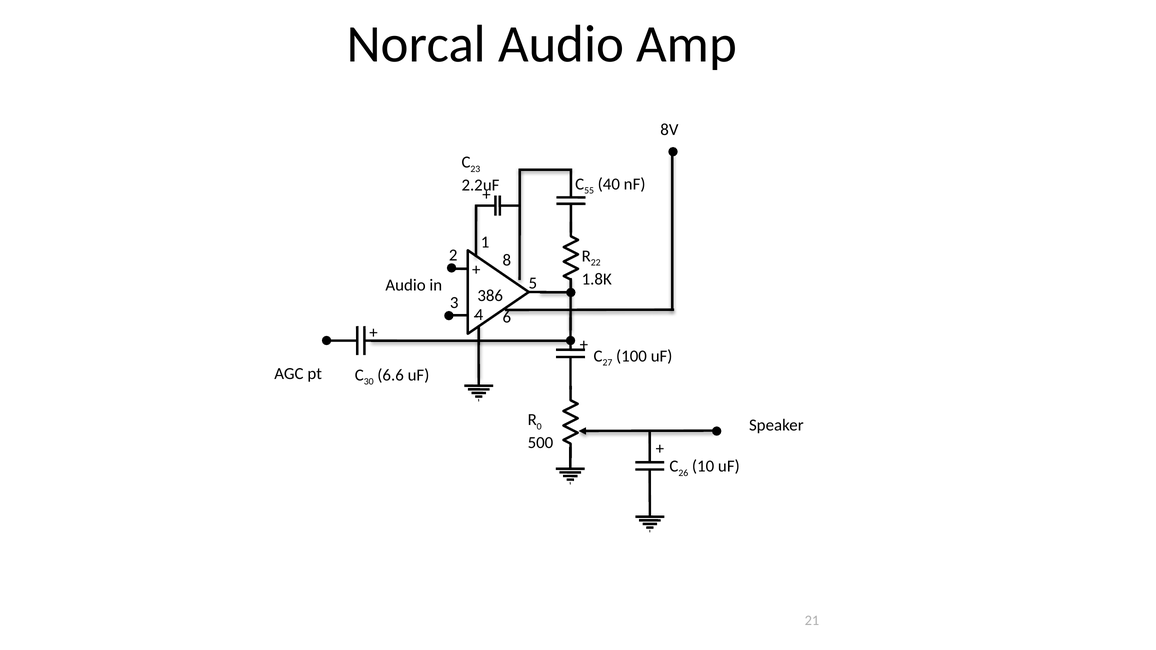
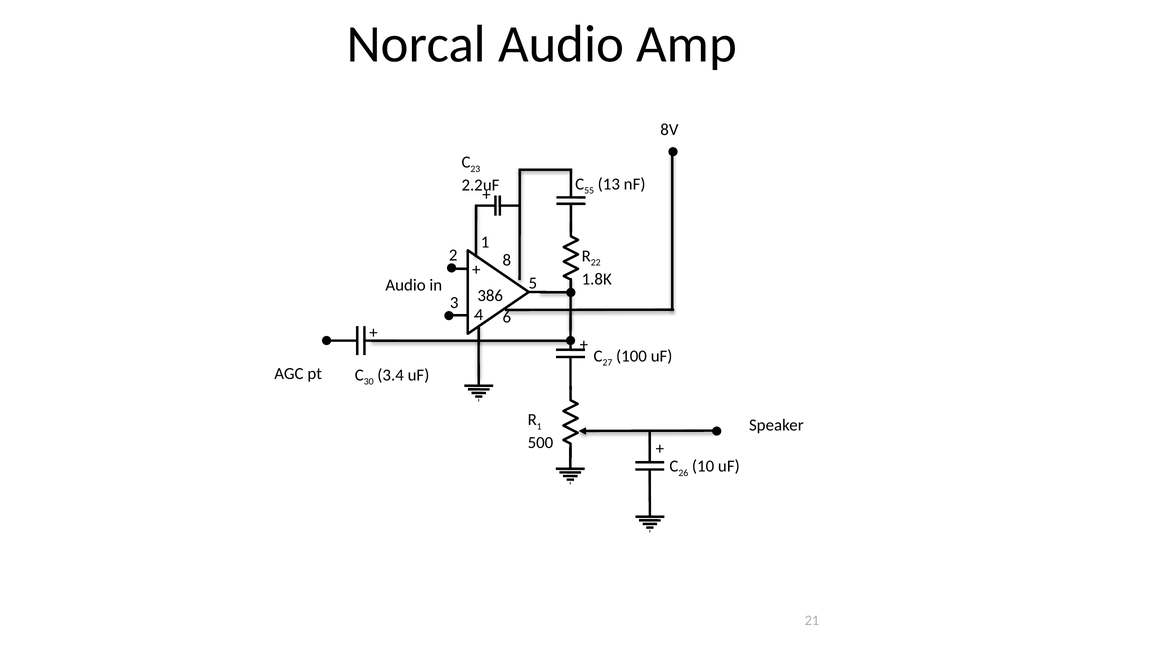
40: 40 -> 13 (609, 184)
6.6: 6.6 -> 3.4 (391, 375)
0: 0 -> 1 (539, 427)
